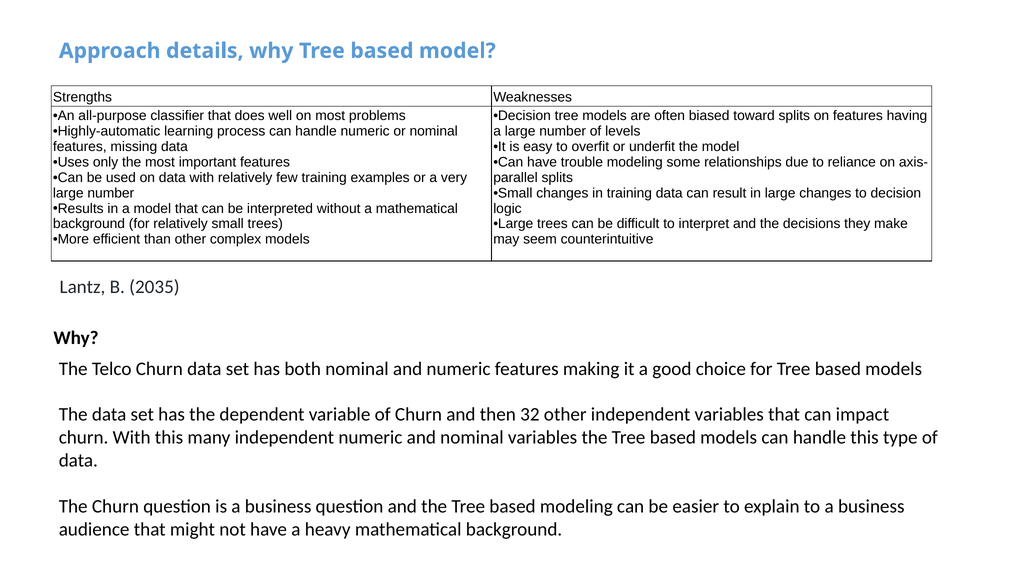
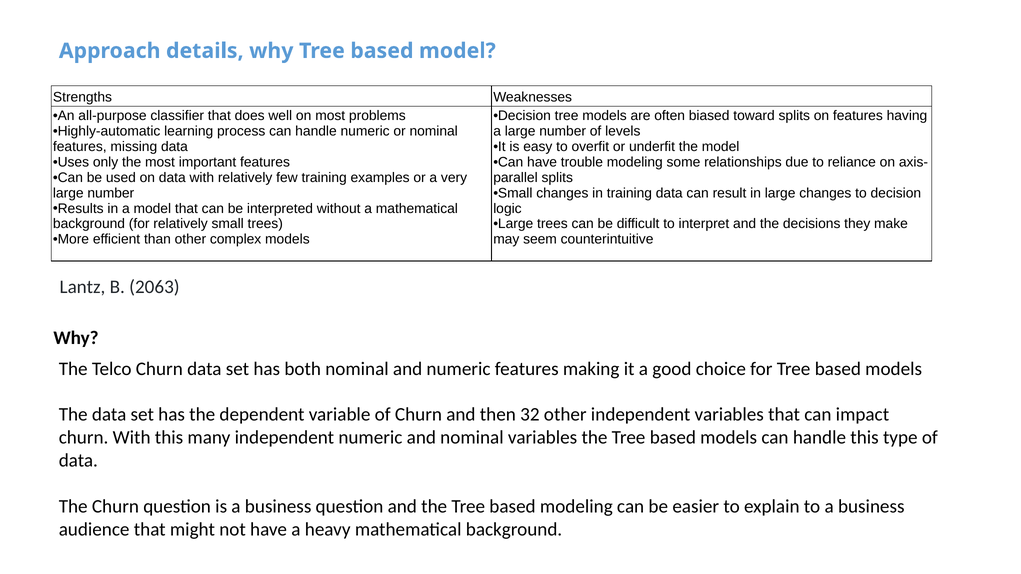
2035: 2035 -> 2063 (154, 287)
